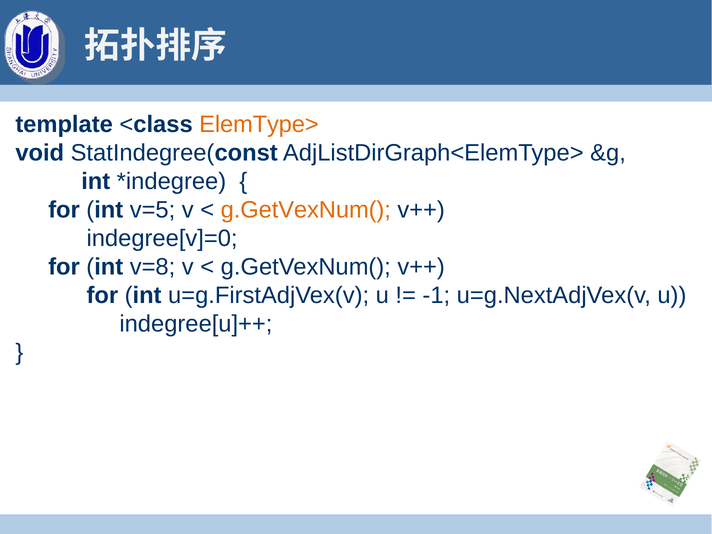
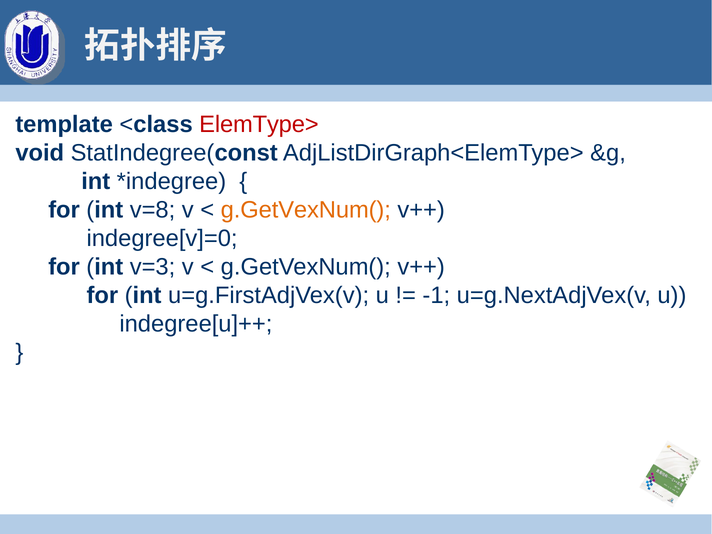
ElemType> colour: orange -> red (259, 124)
v=5: v=5 -> v=8 (153, 210)
v=8: v=8 -> v=3 (153, 267)
